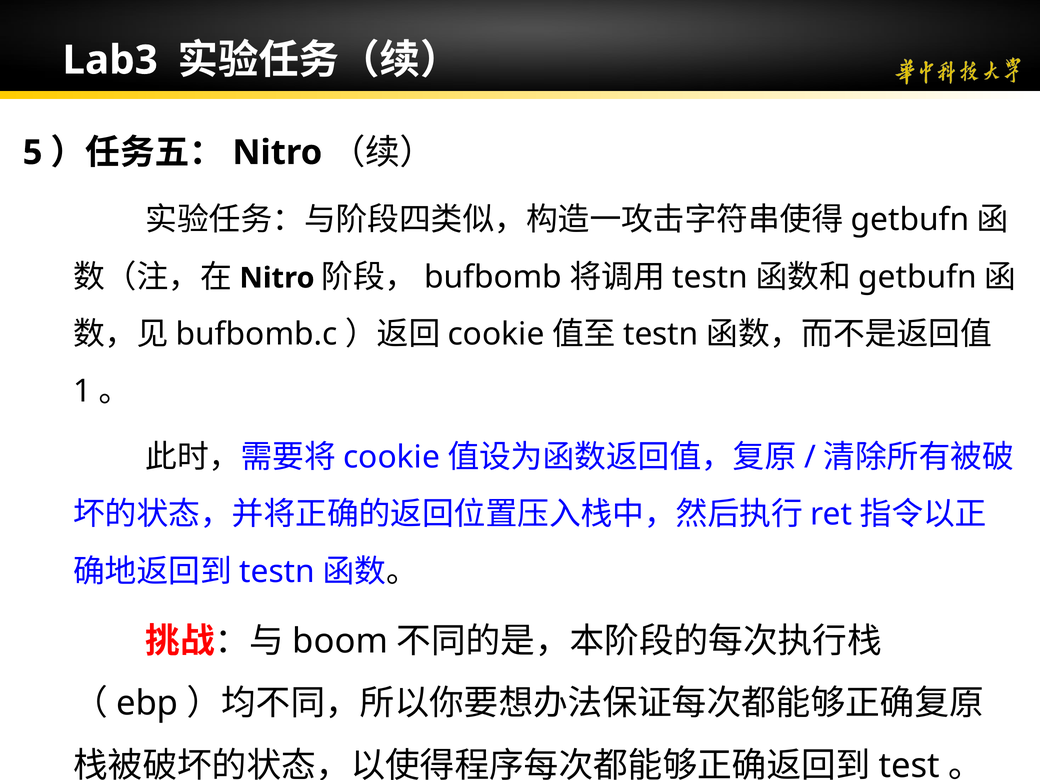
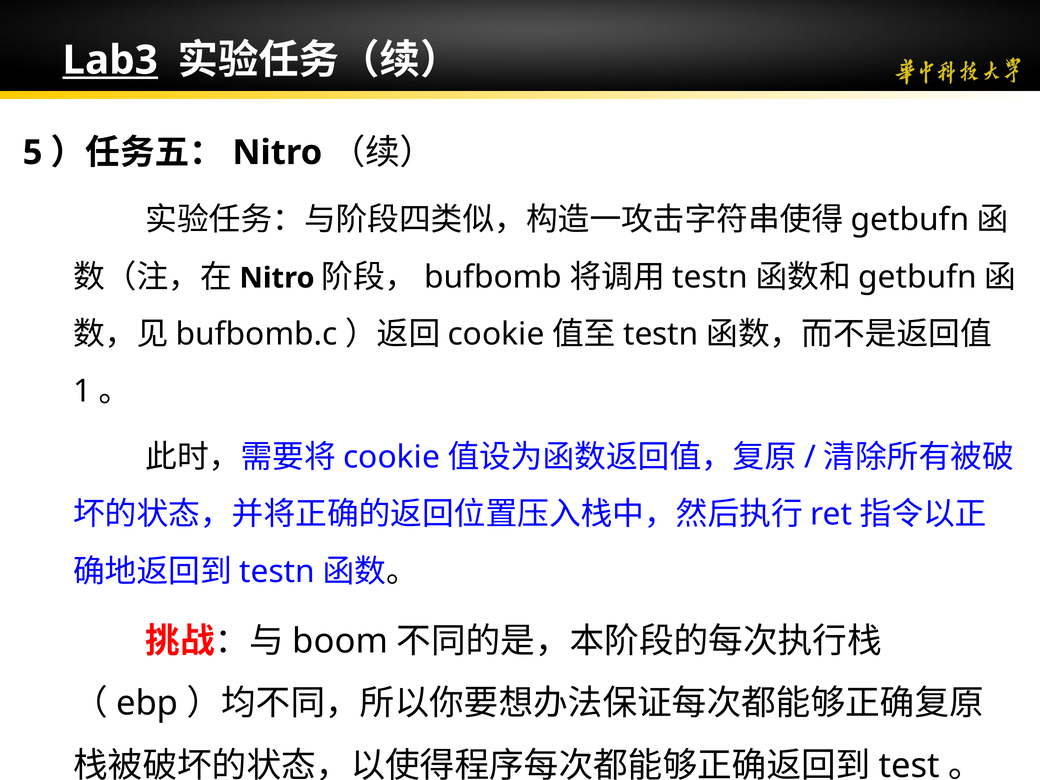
Lab3 underline: none -> present (110, 60)
